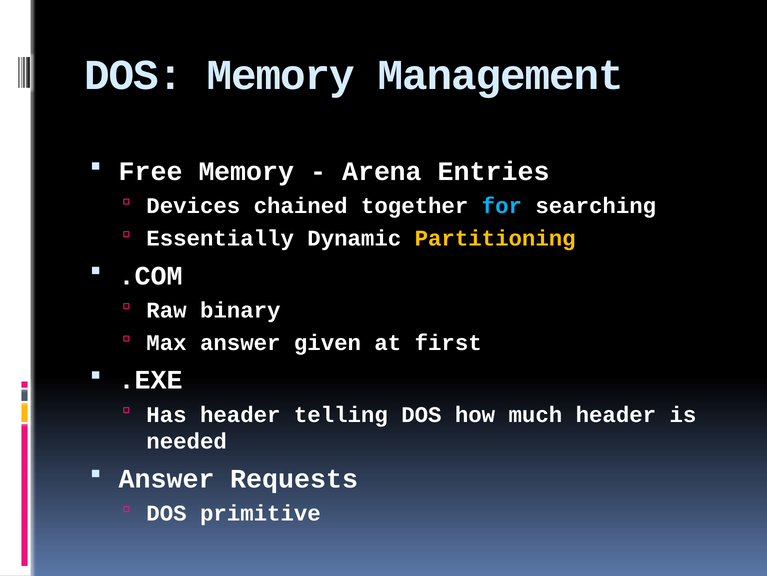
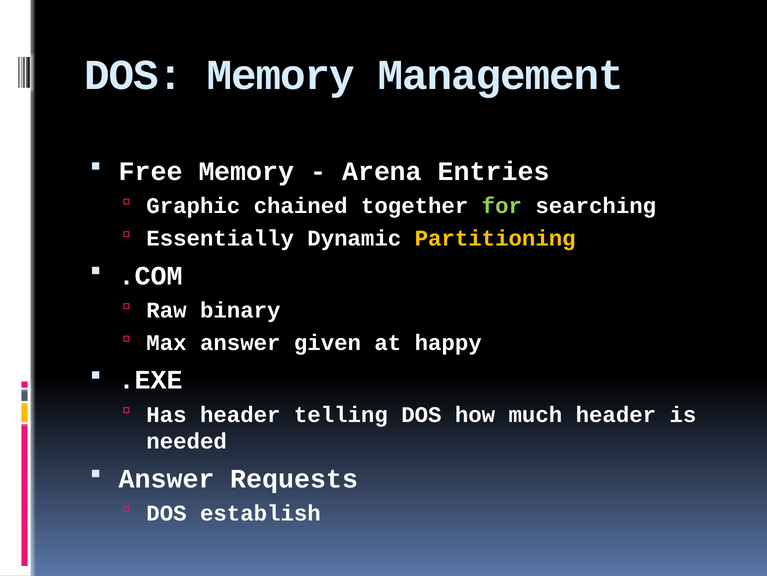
Devices: Devices -> Graphic (193, 206)
for colour: light blue -> light green (502, 206)
first: first -> happy (448, 342)
primitive: primitive -> establish (260, 513)
